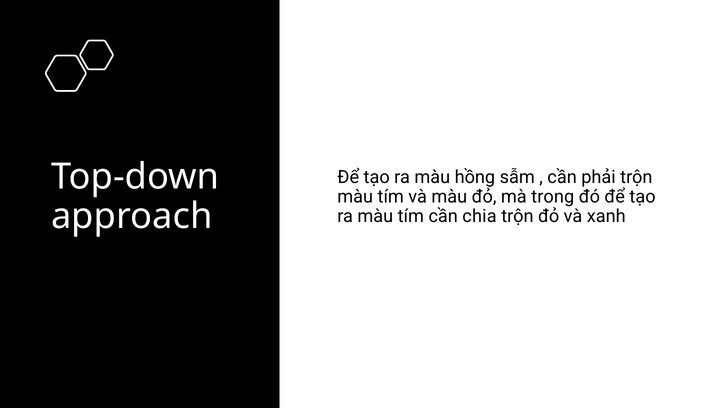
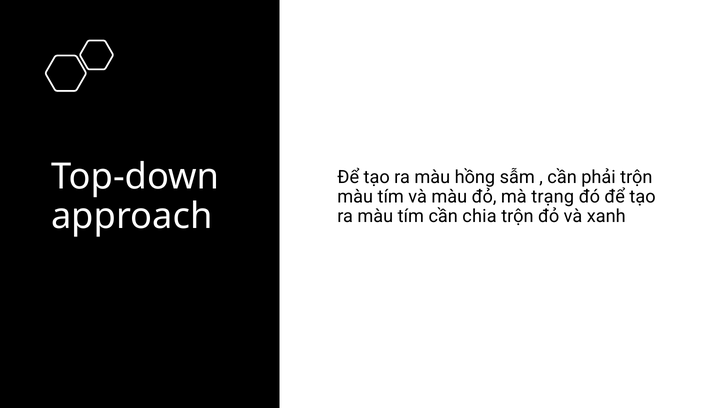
trong: trong -> trạng (553, 197)
